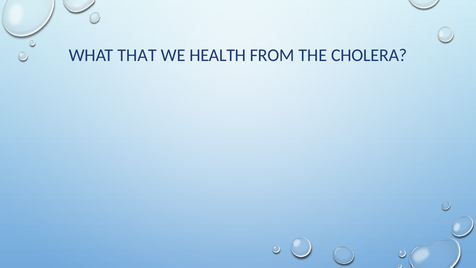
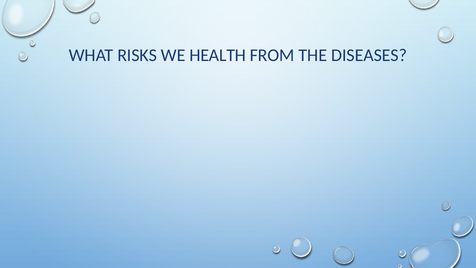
THAT: THAT -> RISKS (137, 55)
CHOLERA: CHOLERA -> DISEASES (369, 55)
